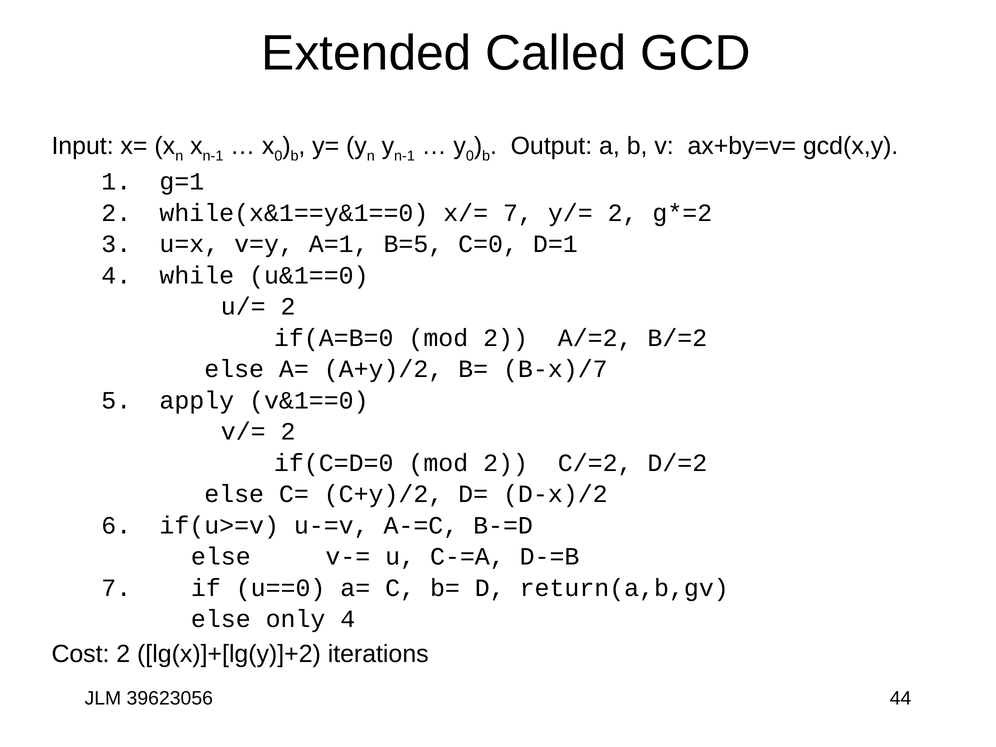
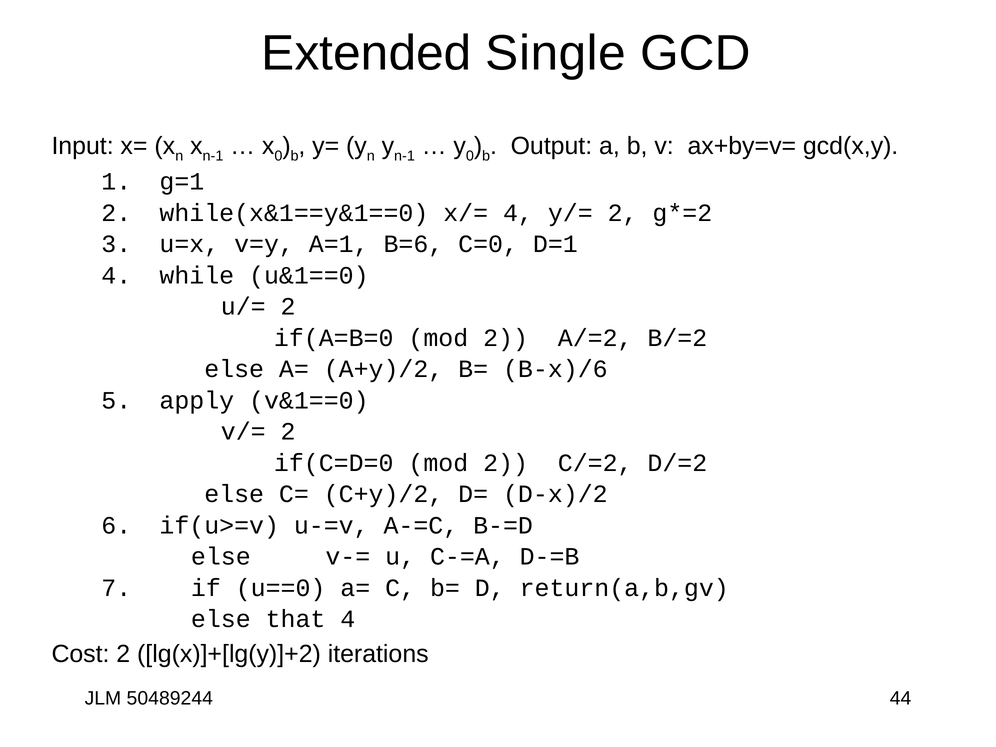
Called: Called -> Single (556, 53)
x/= 7: 7 -> 4 (518, 213)
B=5: B=5 -> B=6 (413, 244)
B-x)/7: B-x)/7 -> B-x)/6 (555, 369)
only: only -> that (296, 619)
39623056: 39623056 -> 50489244 (170, 699)
